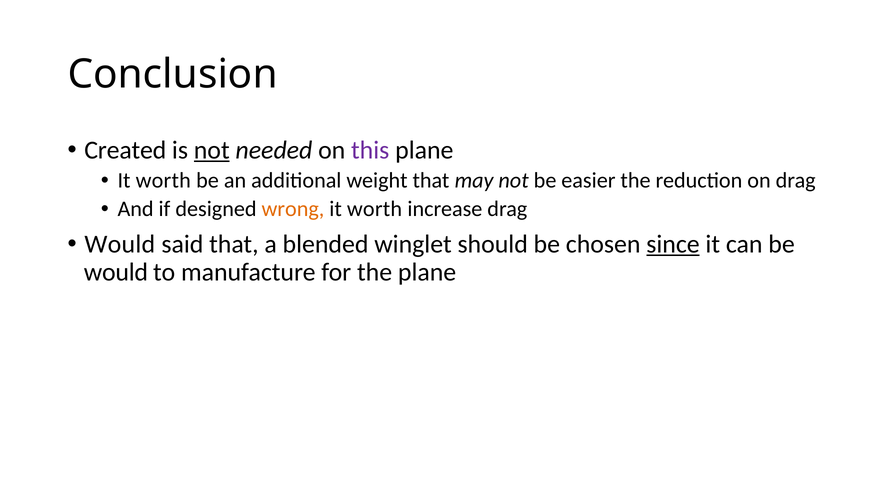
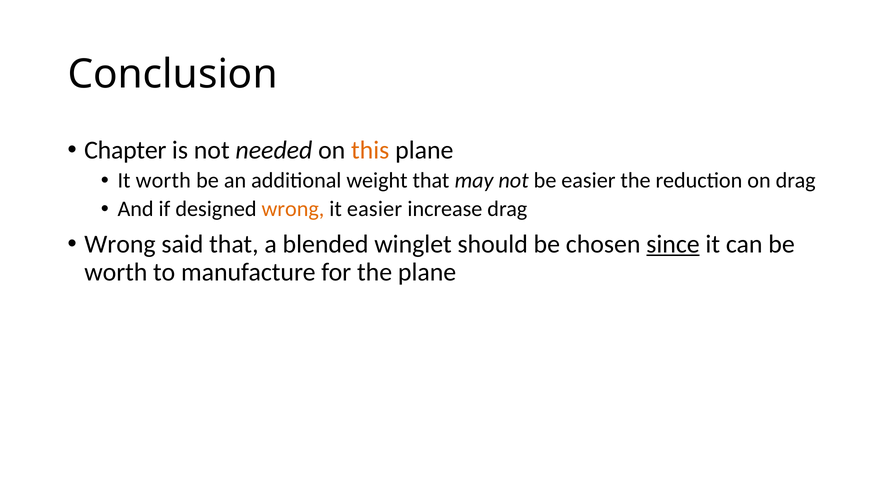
Created: Created -> Chapter (125, 150)
not underline: present -> none (212, 150)
this colour: purple -> orange (370, 150)
worth: worth -> easier (375, 209)
Would: Would -> Wrong (120, 244)
would: would -> worth (116, 272)
